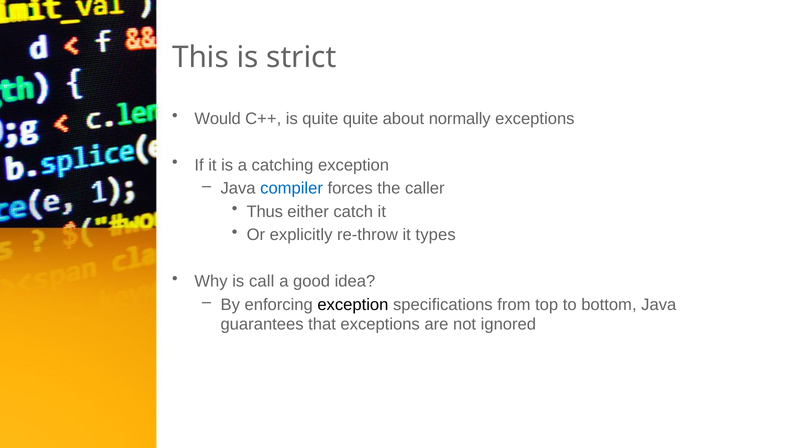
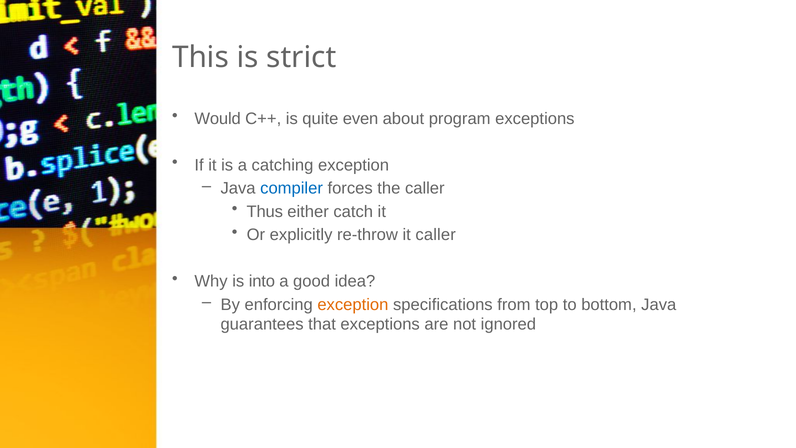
quite quite: quite -> even (361, 119)
normally: normally -> program (460, 119)
it types: types -> caller (436, 235)
call: call -> into (262, 281)
exception colour: black -> orange (353, 304)
